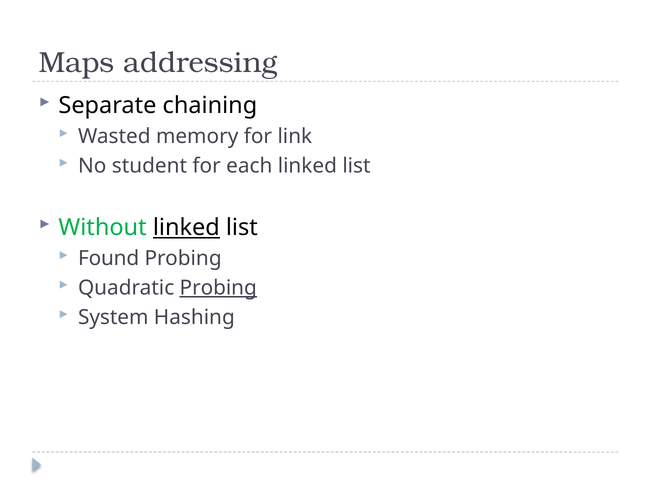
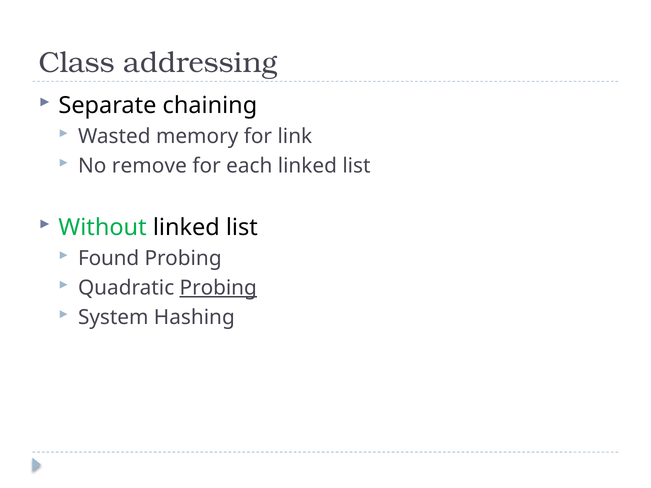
Maps: Maps -> Class (77, 63)
student: student -> remove (149, 166)
linked underline: present -> none (186, 228)
